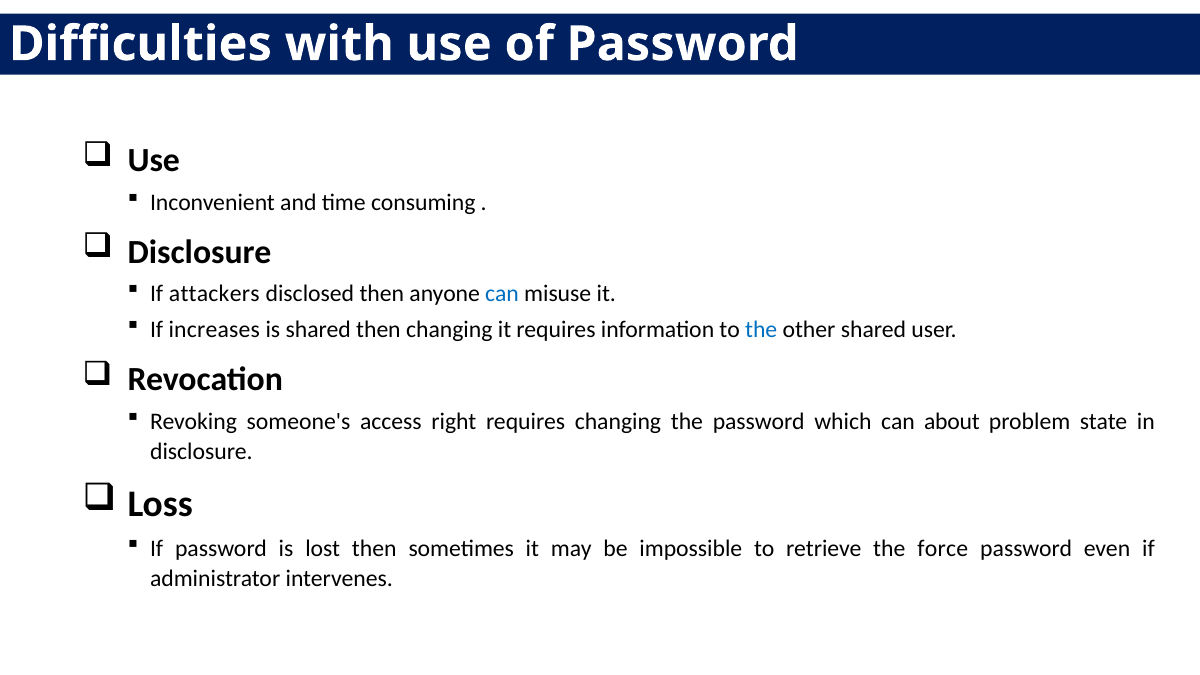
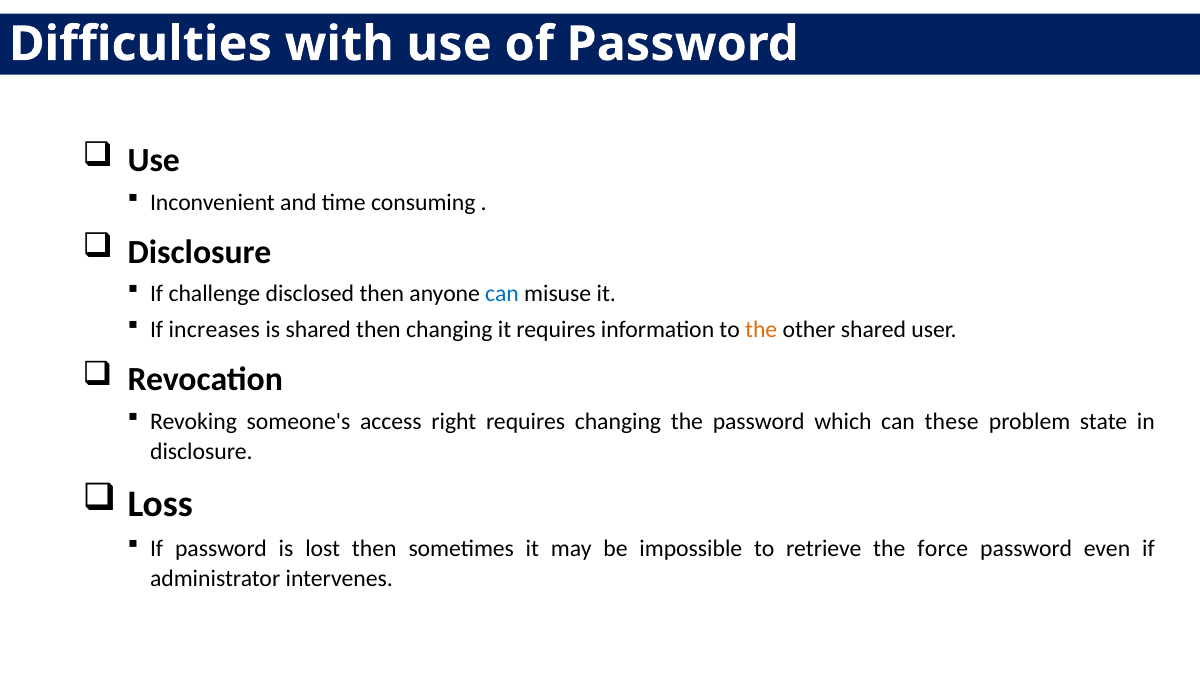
attackers: attackers -> challenge (214, 294)
the colour: blue -> orange (761, 330)
about: about -> these (952, 421)
